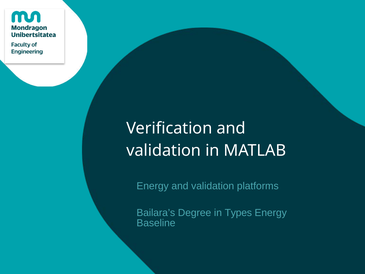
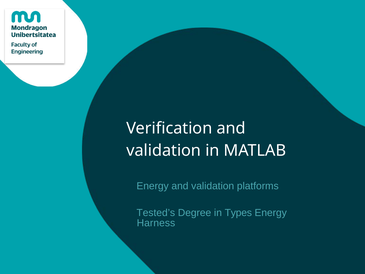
Bailara’s: Bailara’s -> Tested’s (156, 213)
Baseline: Baseline -> Harness (156, 223)
